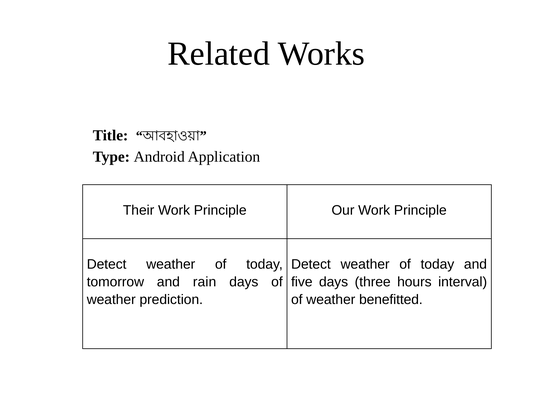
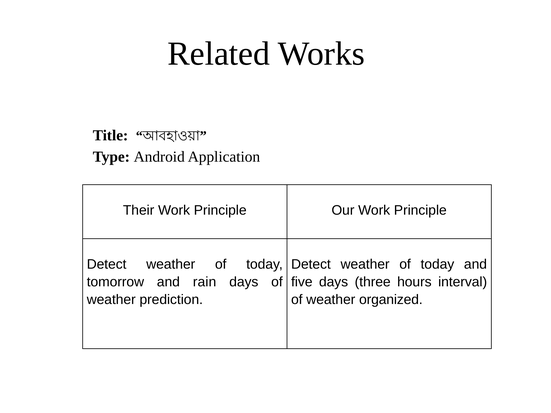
benefitted: benefitted -> organized (391, 300)
